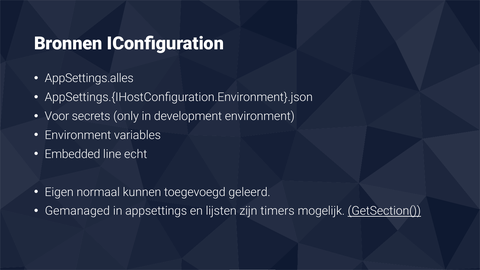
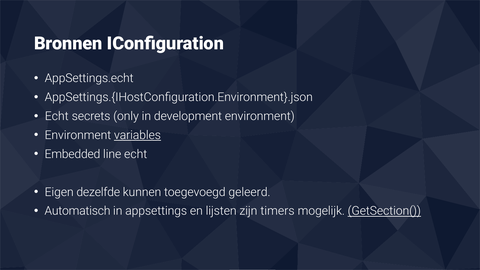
AppSettings.alles: AppSettings.alles -> AppSettings.echt (89, 78)
Voor: Voor -> Echt (57, 116)
variables underline: none -> present (137, 135)
normaal: normaal -> dezelfde (98, 192)
Gemanaged: Gemanaged -> Automatisch (78, 211)
